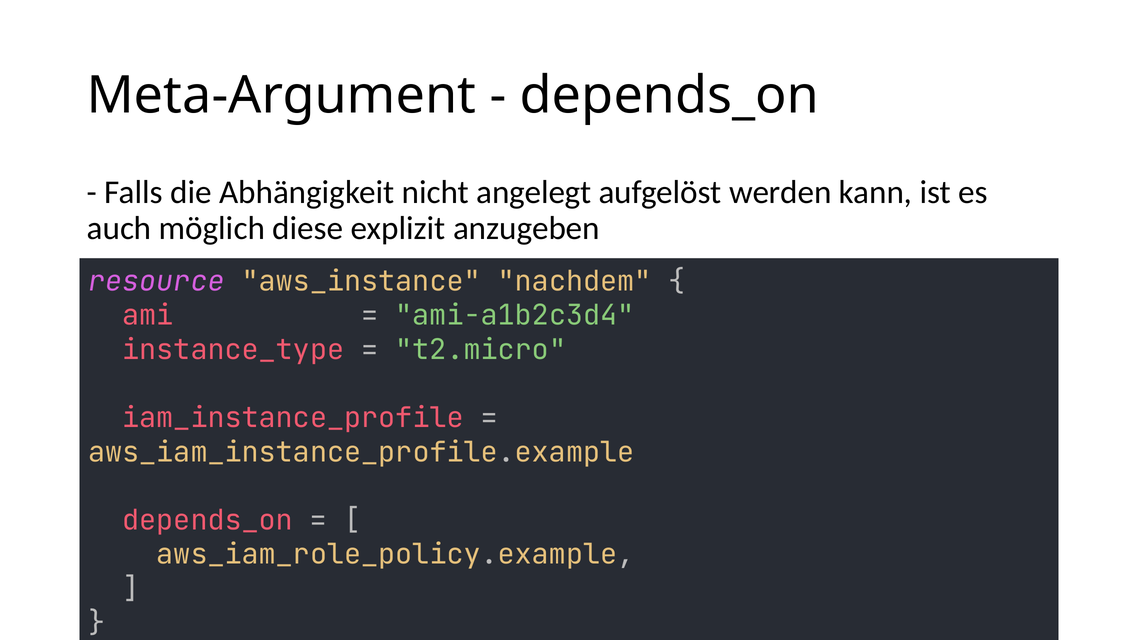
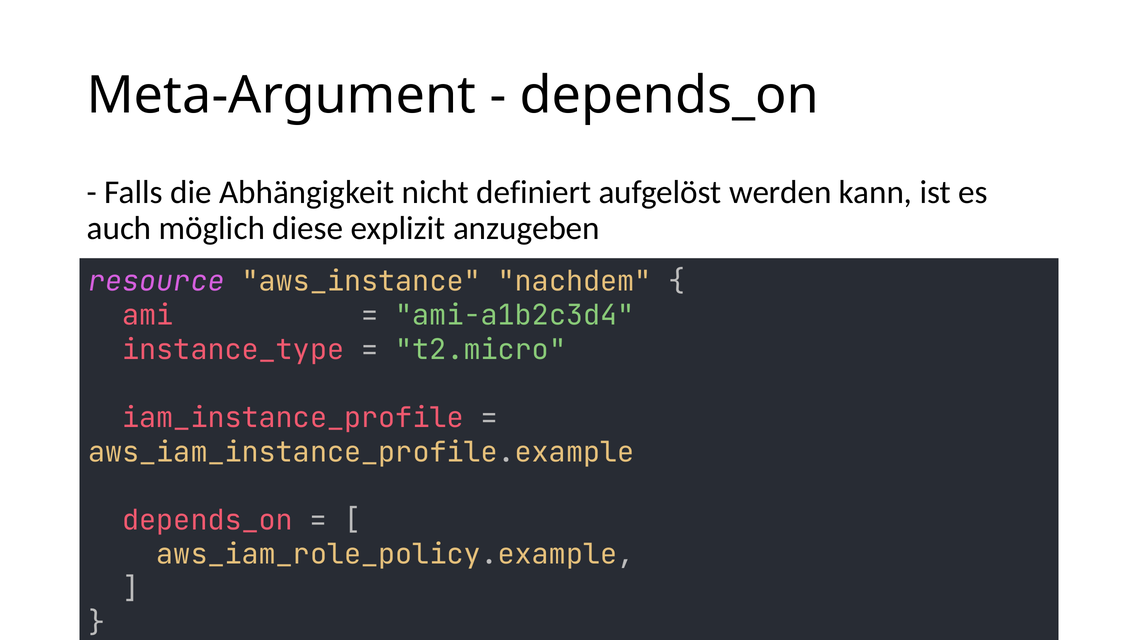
angelegt: angelegt -> definiert (534, 192)
